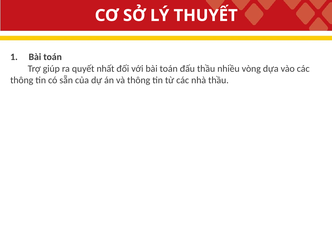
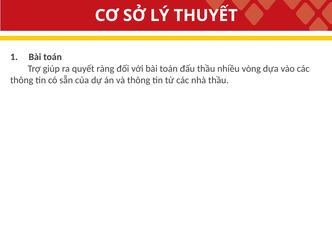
nhất: nhất -> ràng (105, 69)
